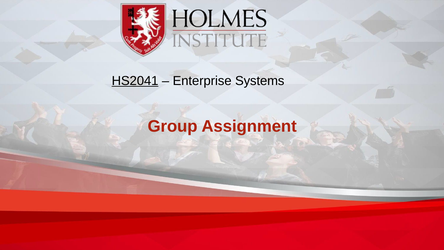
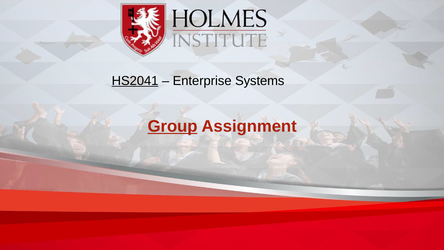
Group underline: none -> present (173, 126)
